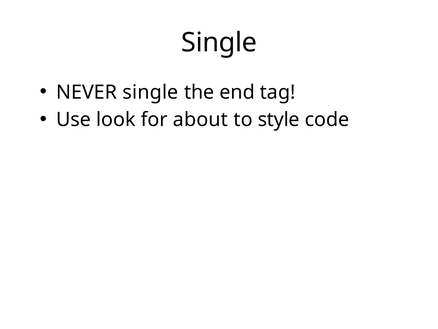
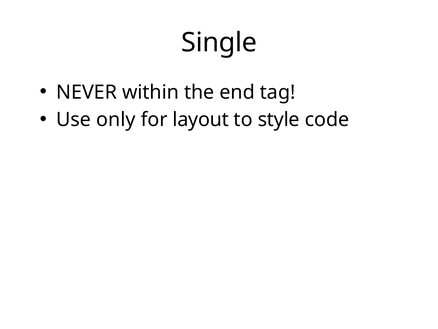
NEVER single: single -> within (151, 92)
look: look -> only (116, 120)
about: about -> layout (201, 120)
